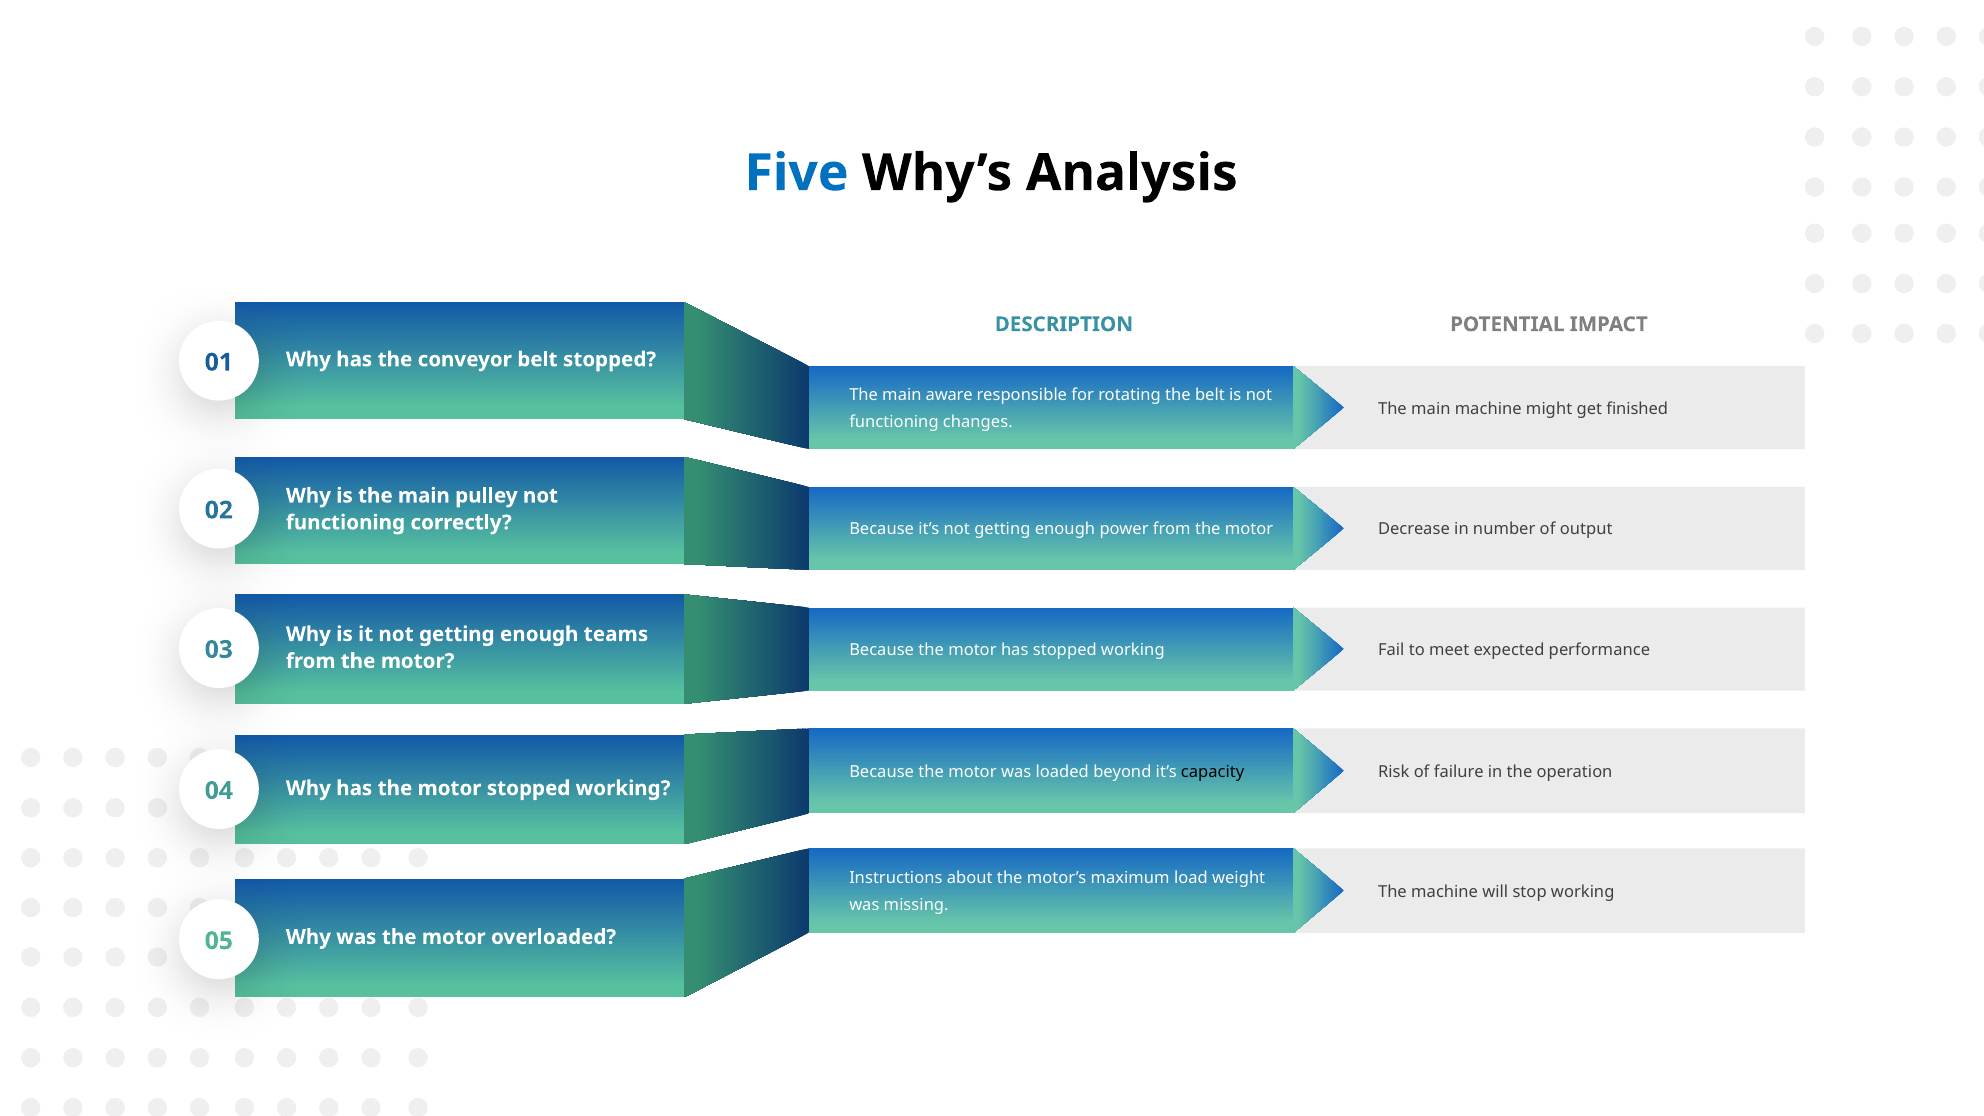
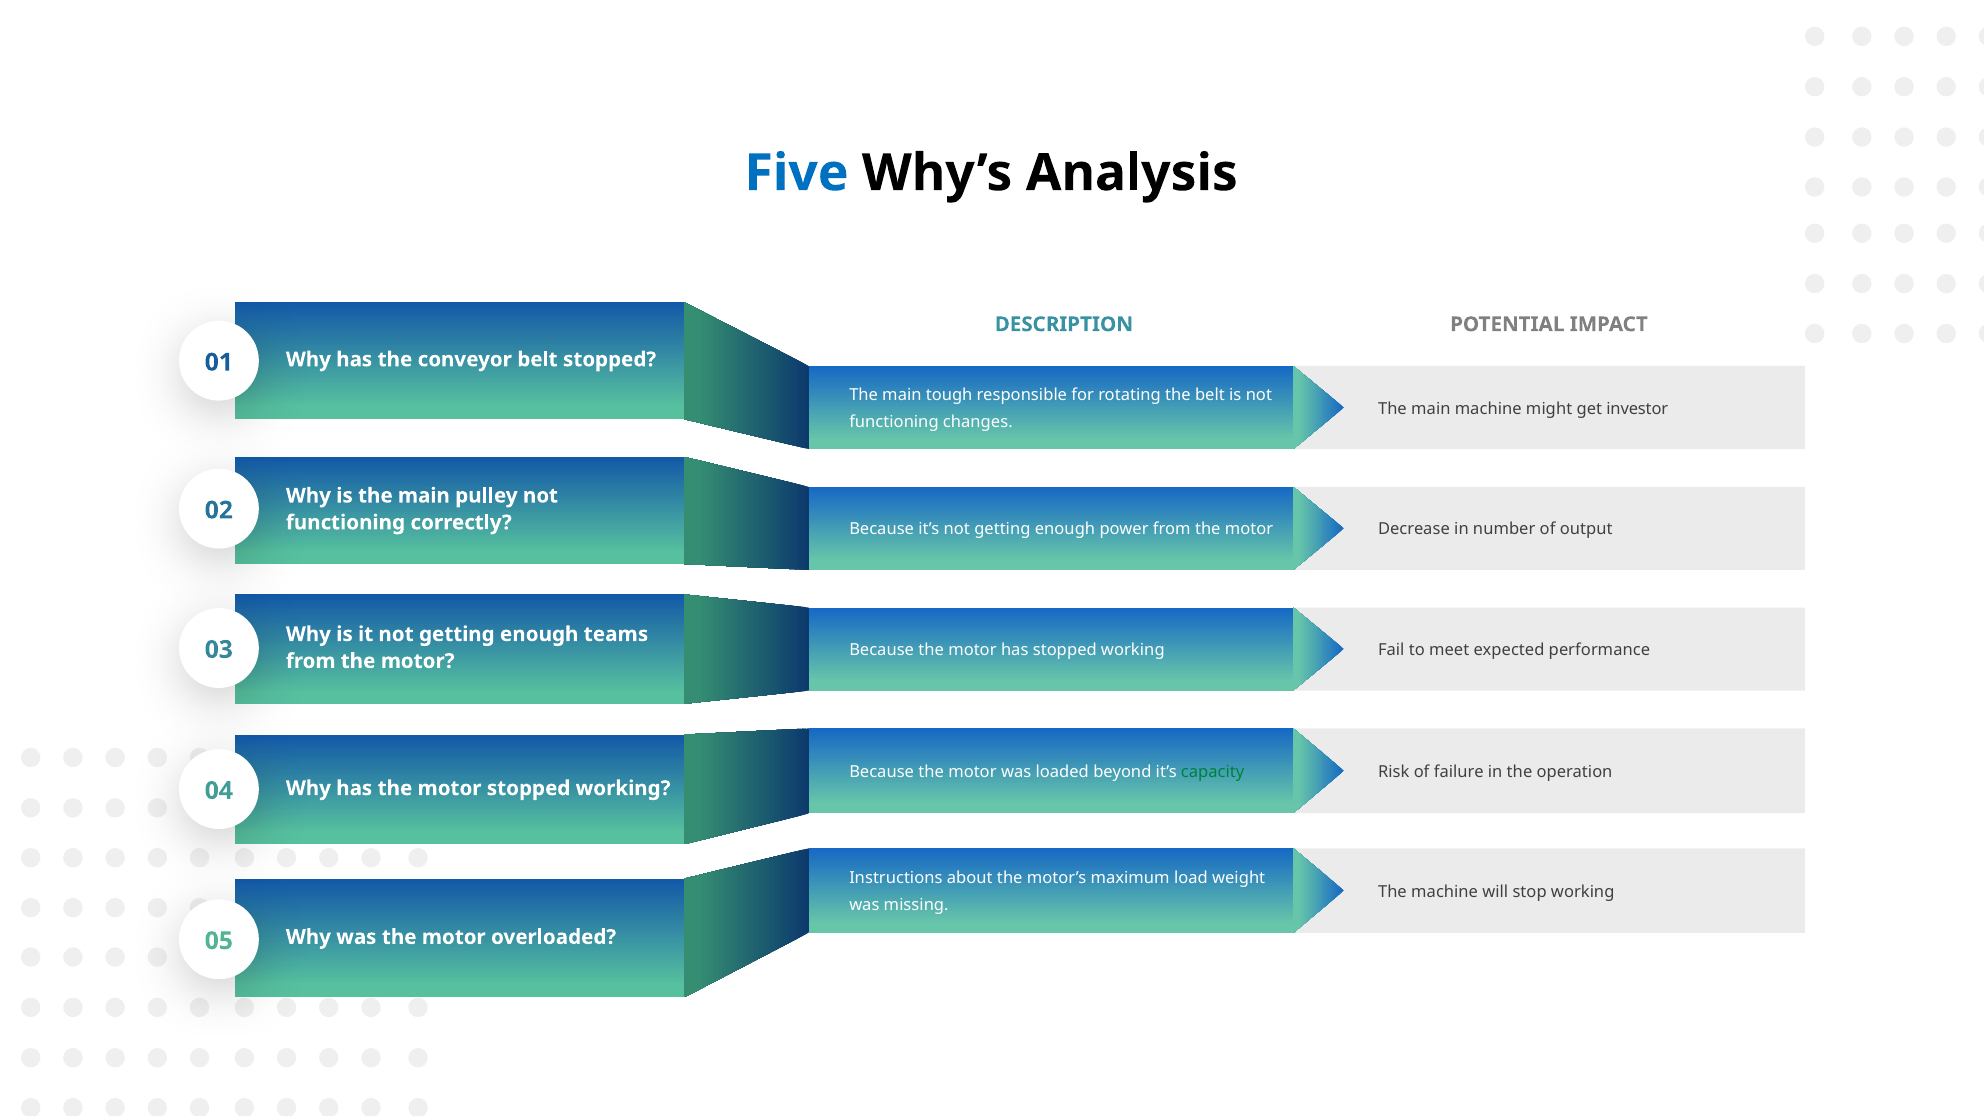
aware: aware -> tough (949, 395)
finished: finished -> investor (1637, 409)
capacity colour: black -> green (1213, 772)
